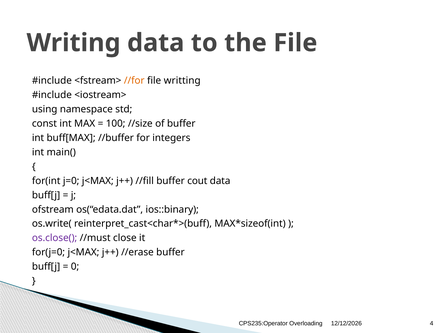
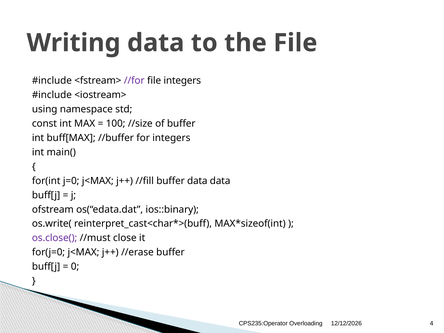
//for colour: orange -> purple (134, 81)
file writting: writting -> integers (182, 81)
buffer cout: cout -> data (197, 181)
